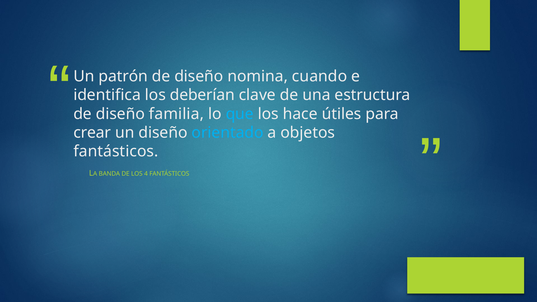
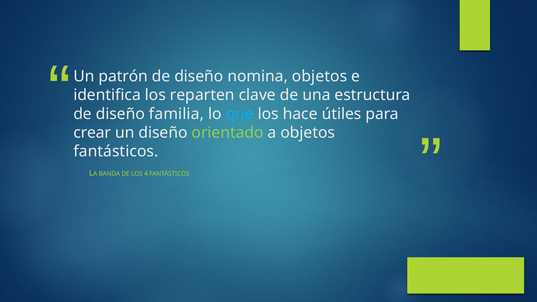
nomina cuando: cuando -> objetos (320, 76)
deberían: deberían -> reparten (202, 95)
orientado colour: light blue -> light green (228, 133)
